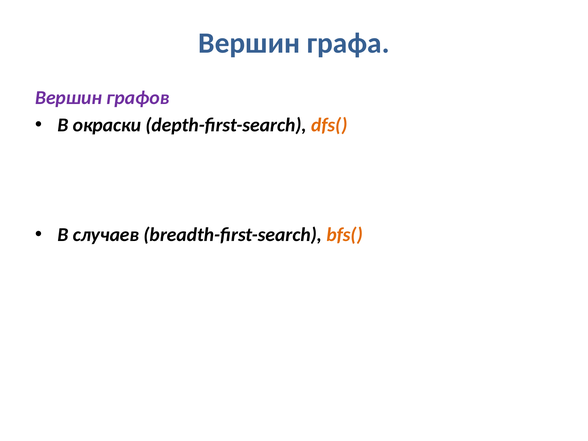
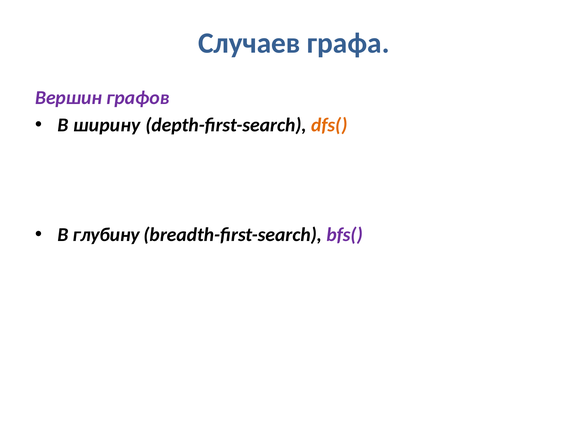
Вершин: Вершин -> Случаев (249, 43)
окраски: окраски -> ширину (107, 125)
случаев: случаев -> глубину (106, 235)
bfs( colour: orange -> purple (345, 235)
